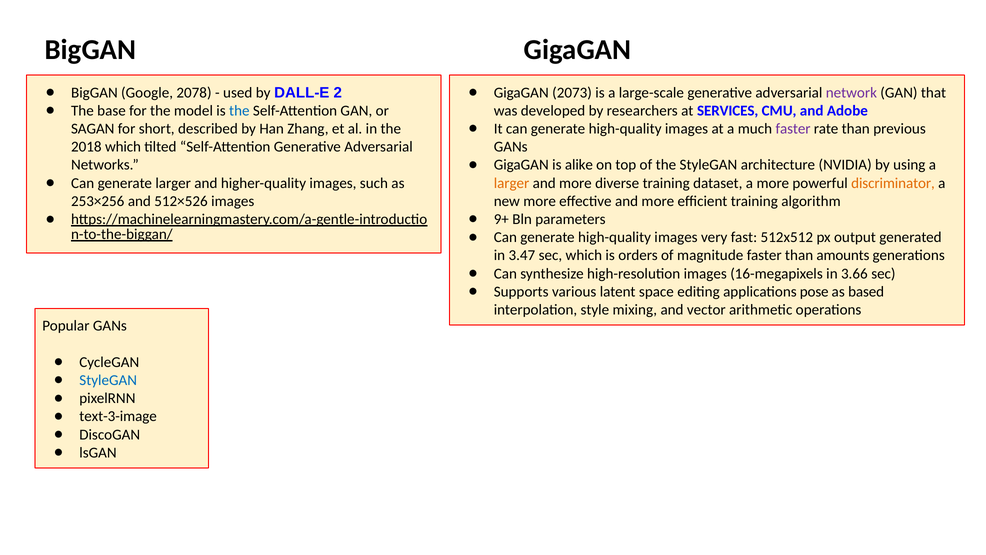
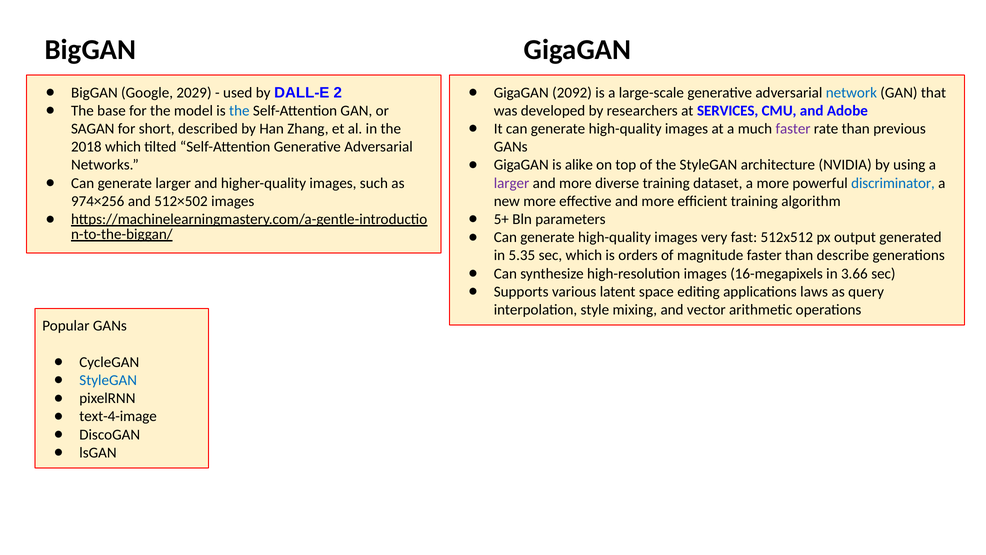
2078: 2078 -> 2029 (194, 93)
2073: 2073 -> 2092 (572, 93)
network colour: purple -> blue (851, 93)
larger colour: orange -> purple (512, 183)
discriminator colour: orange -> blue (893, 183)
253×256: 253×256 -> 974×256 (98, 201)
512×526: 512×526 -> 512×502 (181, 201)
9+: 9+ -> 5+ (501, 219)
3.47: 3.47 -> 5.35 (522, 255)
amounts: amounts -> describe (843, 255)
pose: pose -> laws (814, 292)
based: based -> query (866, 292)
text-3-image: text-3-image -> text-4-image (118, 416)
